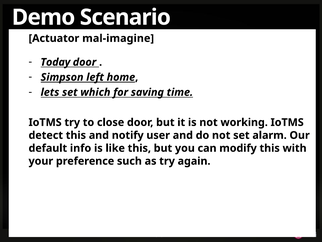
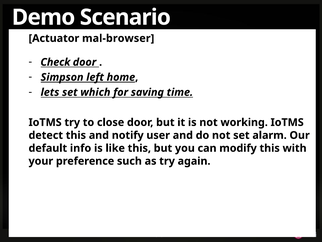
mal-imagine: mal-imagine -> mal-browser (118, 38)
Today: Today -> Check (55, 62)
